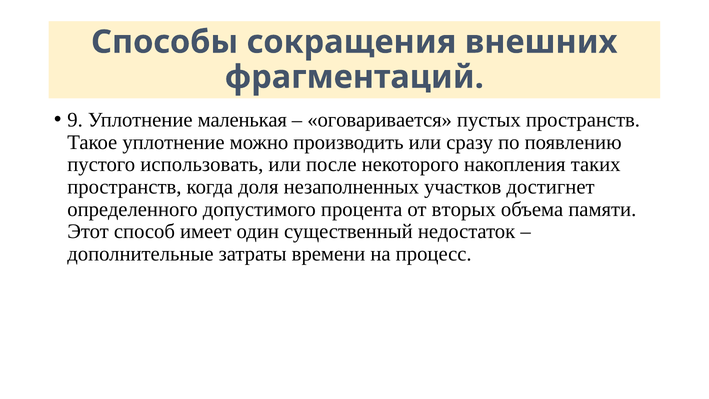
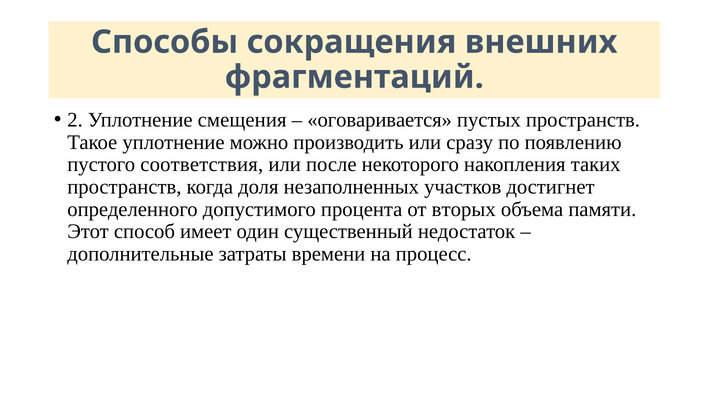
9: 9 -> 2 (75, 120)
маленькая: маленькая -> смещения (242, 120)
использовать: использовать -> соответствия (202, 165)
